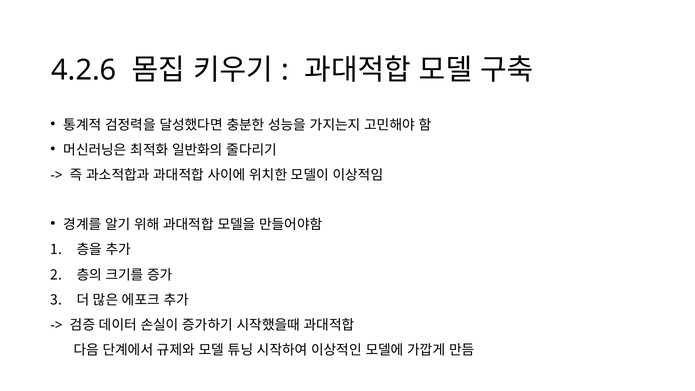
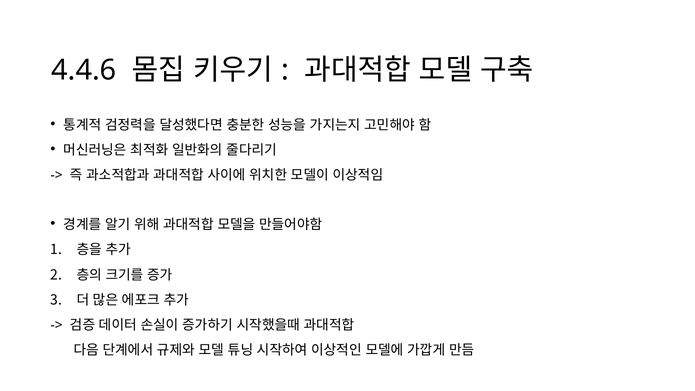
4.2.6: 4.2.6 -> 4.4.6 (84, 70)
